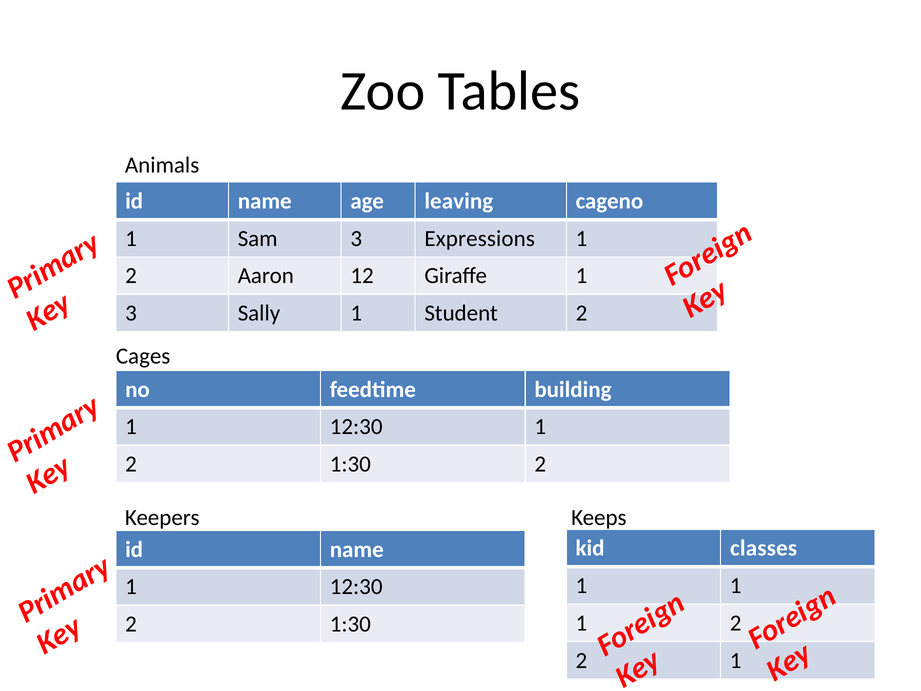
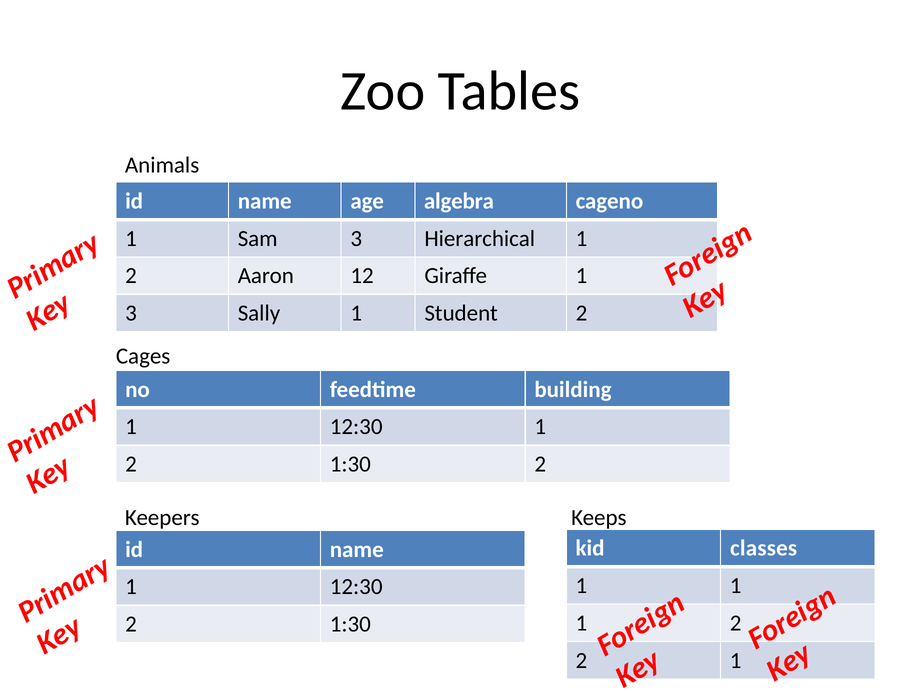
leaving: leaving -> algebra (459, 201)
Expressions: Expressions -> Hierarchical (480, 238)
